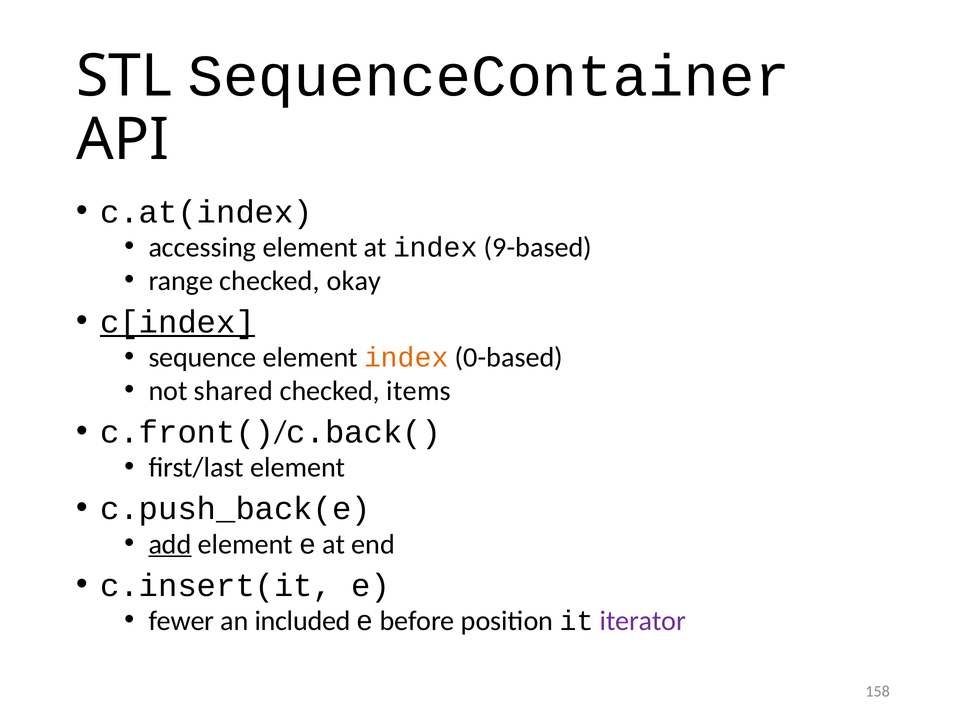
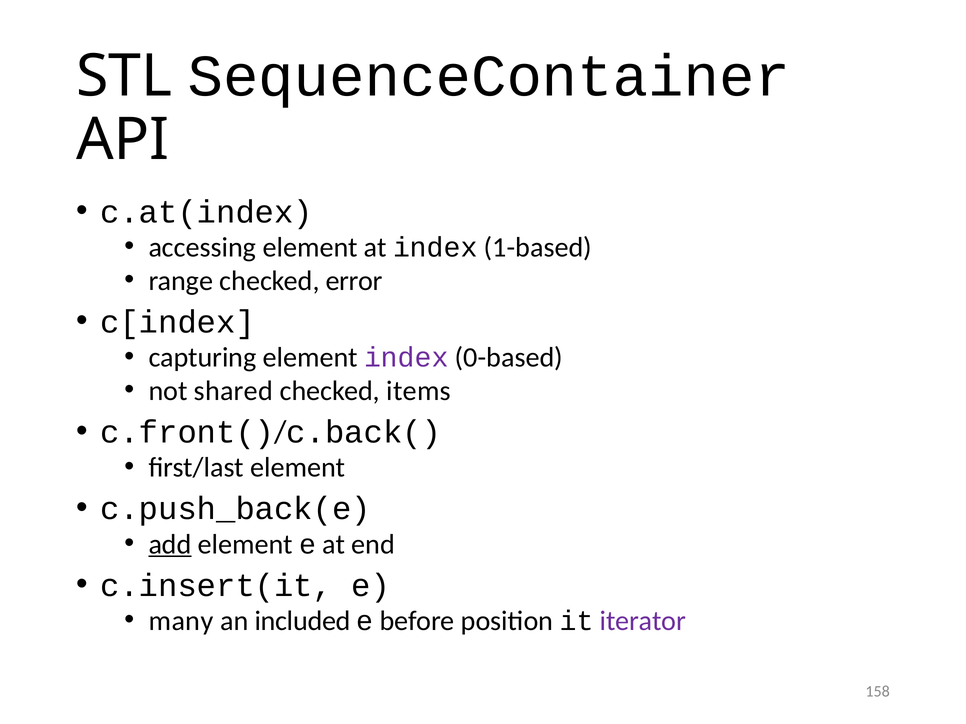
9-based: 9-based -> 1-based (538, 248)
okay: okay -> error (354, 281)
c[index underline: present -> none (178, 322)
sequence: sequence -> capturing (202, 358)
index colour: orange -> purple (406, 358)
fewer: fewer -> many (181, 621)
